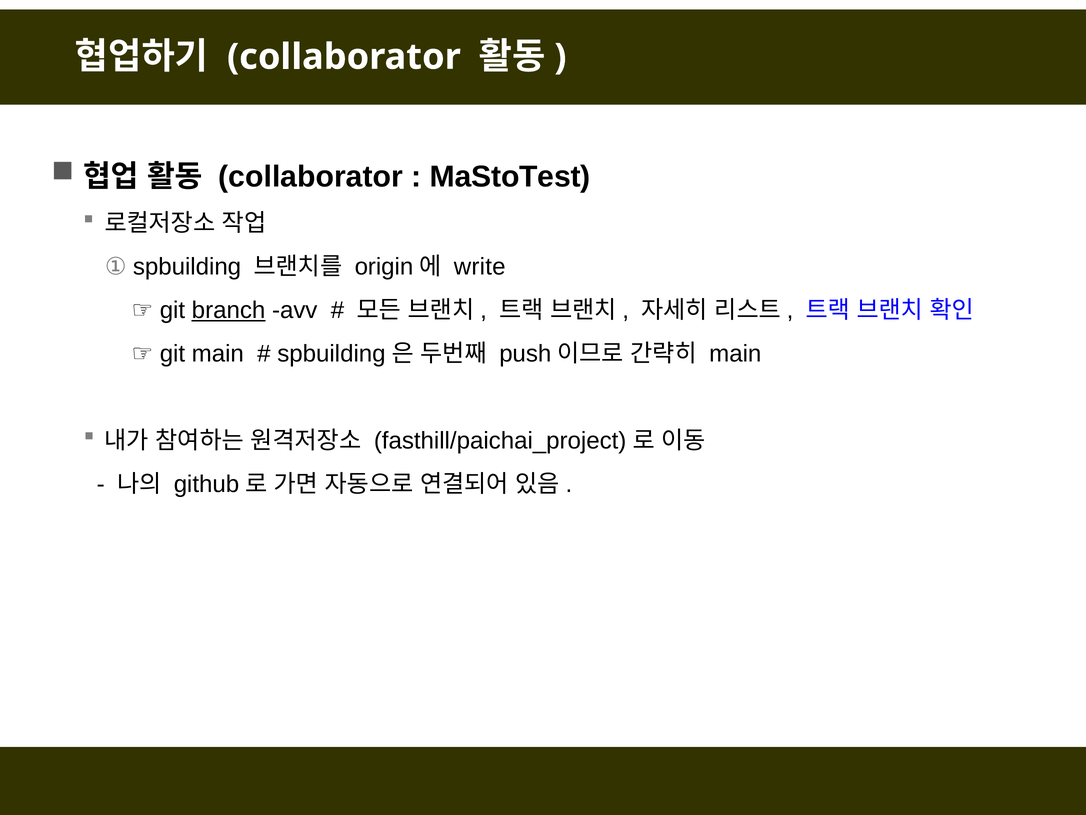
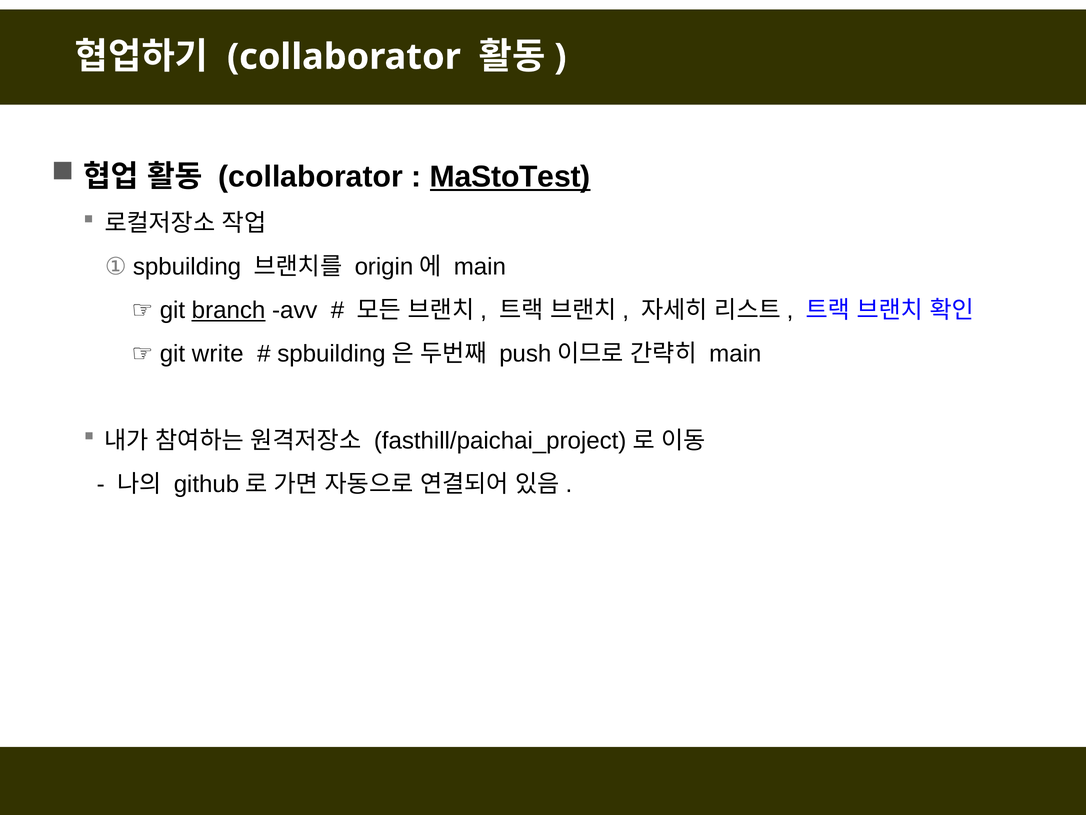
MaStoTest underline: none -> present (510, 177)
write: write -> main (480, 267)
git main: main -> write (218, 354)
